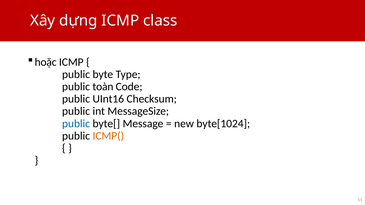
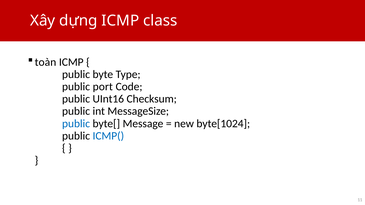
hoặc: hoặc -> toàn (45, 62)
toàn: toàn -> port (103, 87)
ICMP( colour: orange -> blue (108, 136)
